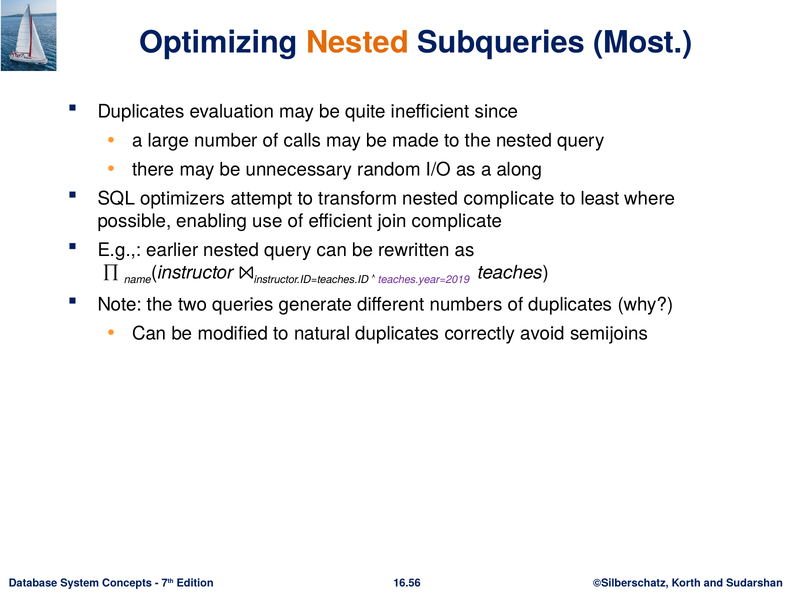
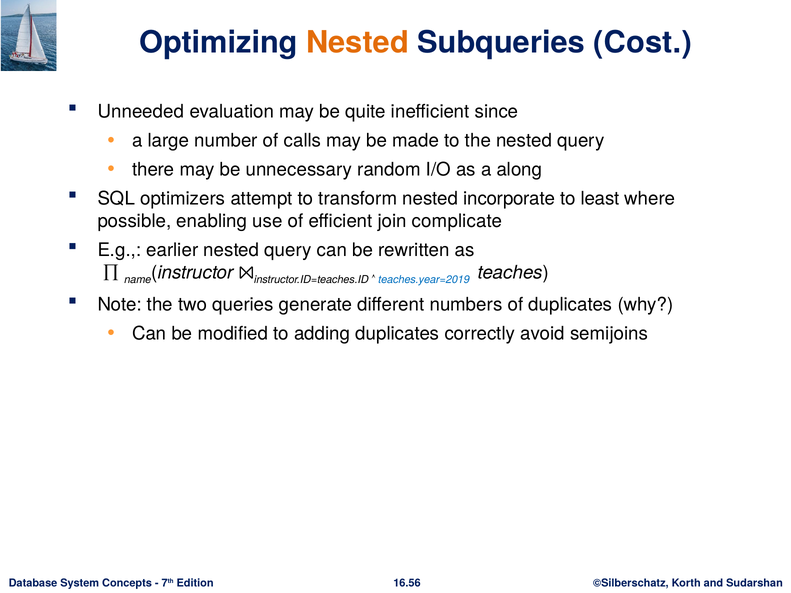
Most: Most -> Cost (643, 43)
Duplicates: Duplicates -> Unneeded (141, 112)
nested complicate: complicate -> incorporate (509, 199)
teaches.year=2019 colour: purple -> blue (424, 280)
natural: natural -> adding (322, 334)
